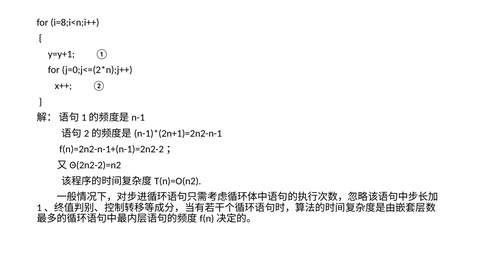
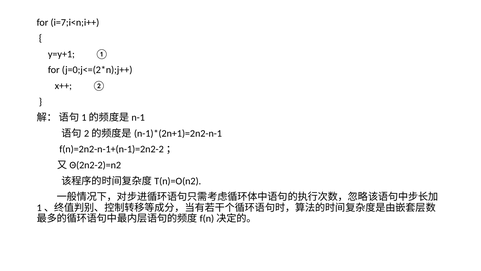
i=8;i<n;i++: i=8;i<n;i++ -> i=7;i<n;i++ (75, 22)
